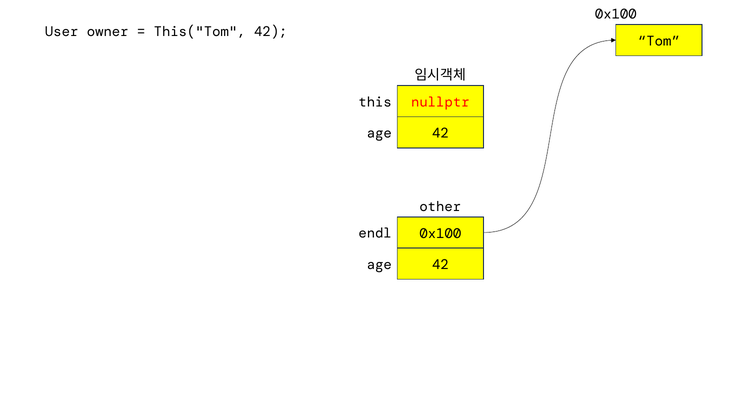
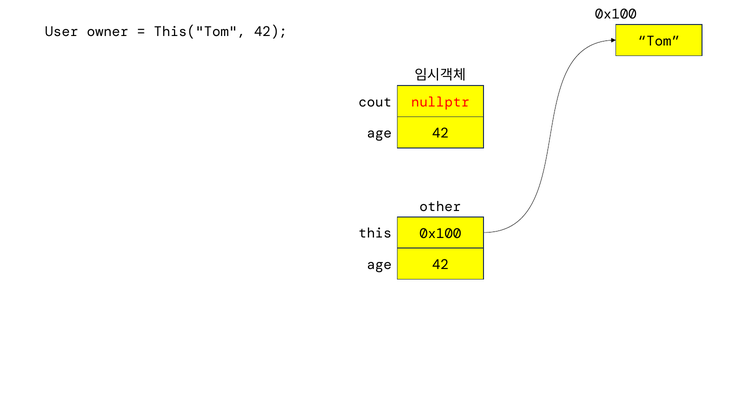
this: this -> cout (375, 102)
endl: endl -> this (375, 233)
